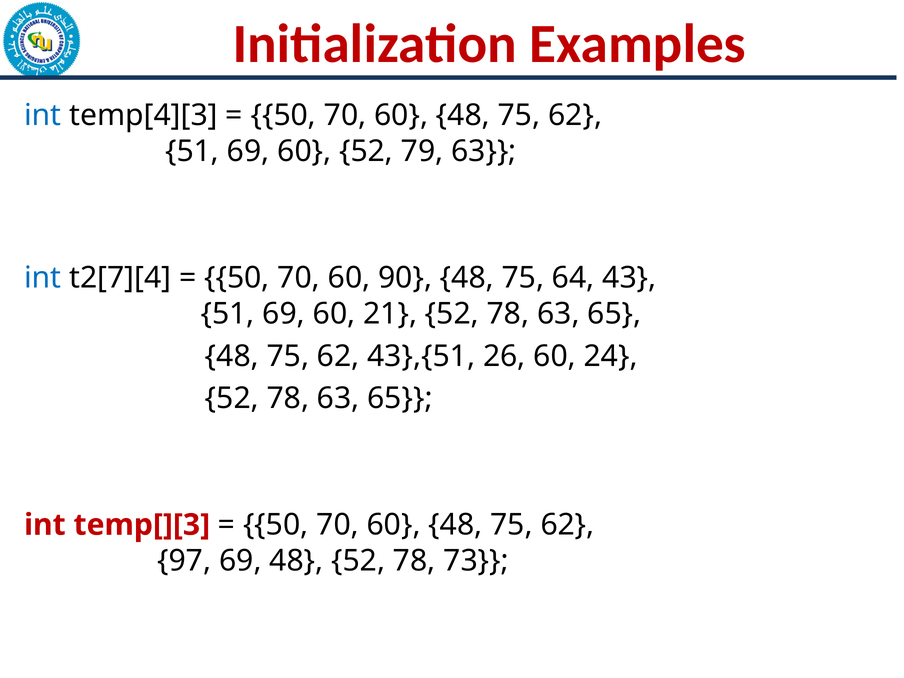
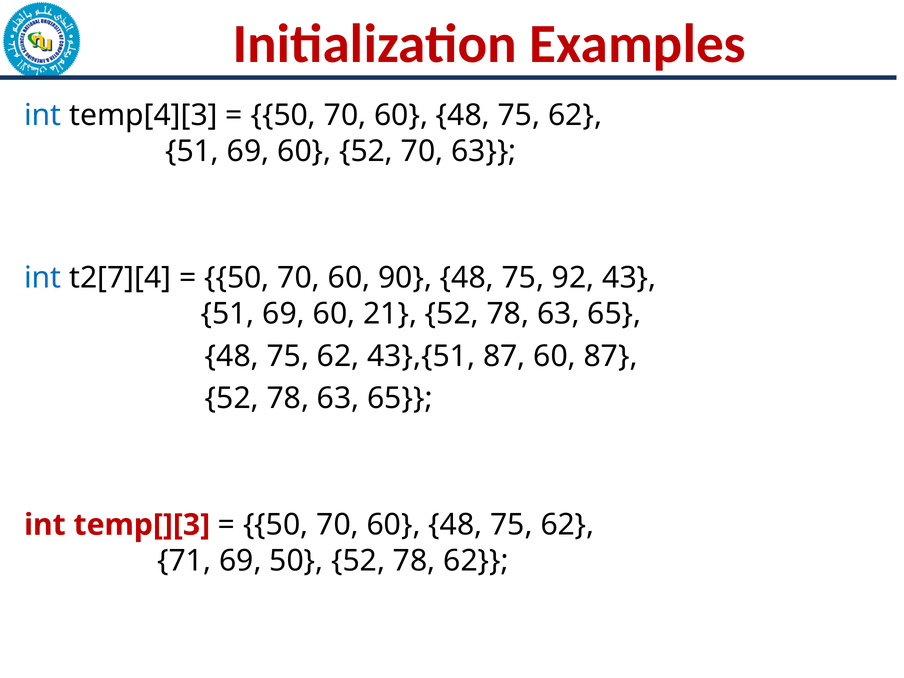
52 79: 79 -> 70 (422, 151)
64: 64 -> 92 (573, 278)
43},{51 26: 26 -> 87 (504, 356)
60 24: 24 -> 87 (611, 356)
97: 97 -> 71 (184, 561)
69 48: 48 -> 50 (296, 561)
78 73: 73 -> 62 (476, 561)
